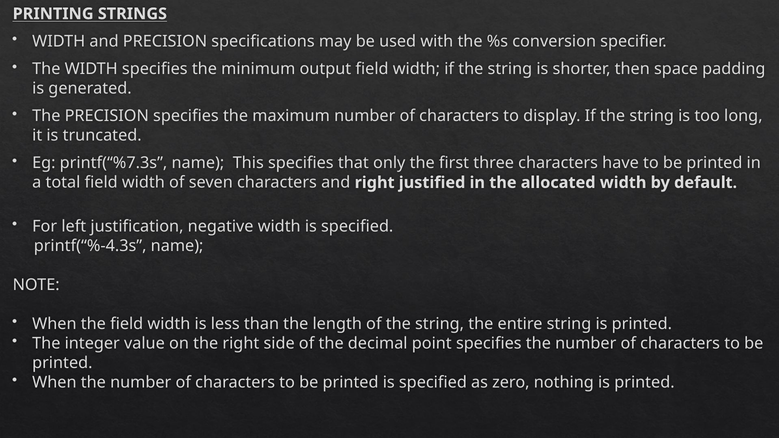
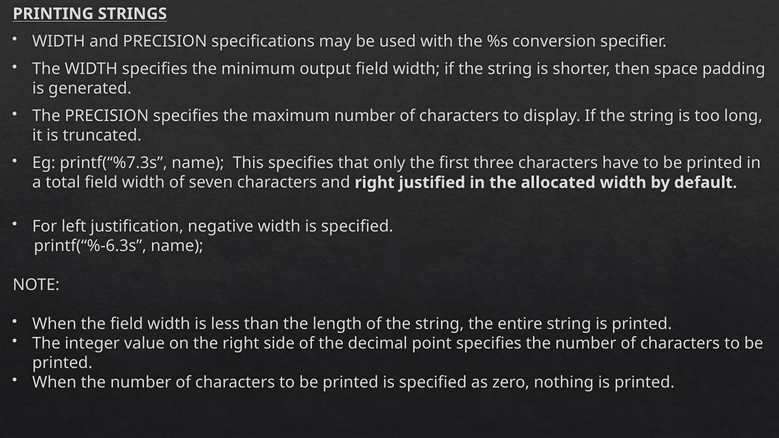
printf(“%-4.3s: printf(“%-4.3s -> printf(“%-6.3s (90, 246)
